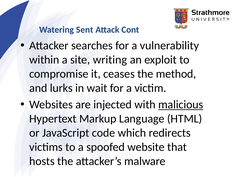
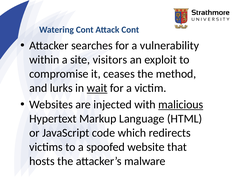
Watering Sent: Sent -> Cont (85, 30)
writing: writing -> visitors (110, 60)
wait underline: none -> present (97, 88)
